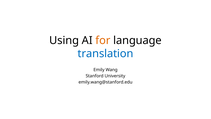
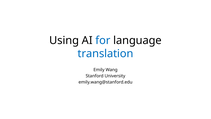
for colour: orange -> blue (103, 40)
